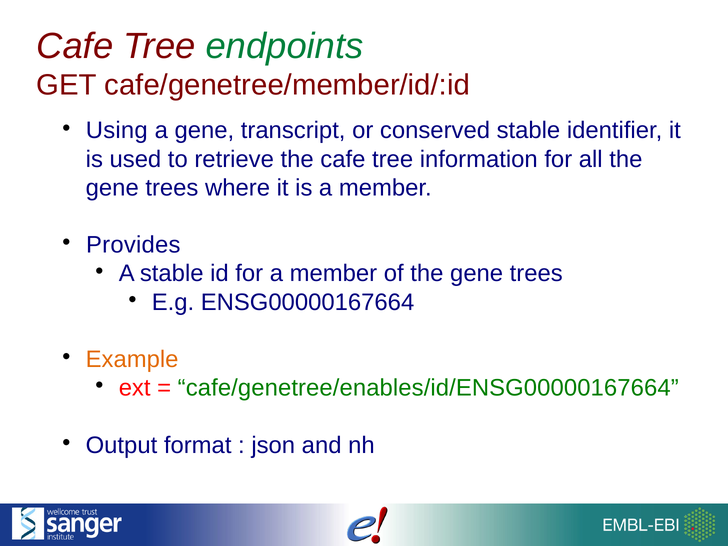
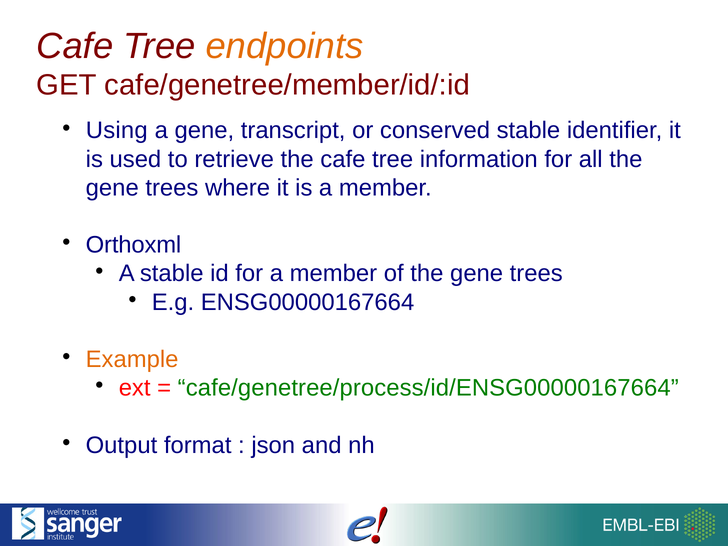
endpoints colour: green -> orange (285, 46)
Provides: Provides -> Orthoxml (134, 245)
cafe/genetree/enables/id/ENSG00000167664: cafe/genetree/enables/id/ENSG00000167664 -> cafe/genetree/process/id/ENSG00000167664 (428, 388)
